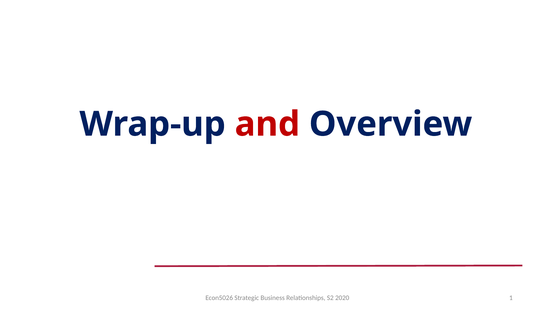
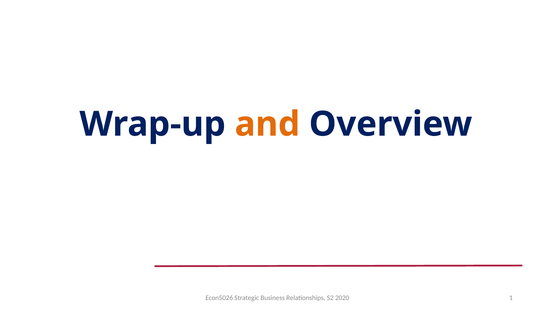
and colour: red -> orange (267, 124)
